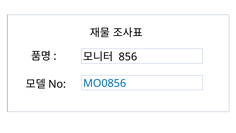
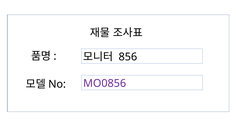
MO0856 colour: blue -> purple (105, 83)
